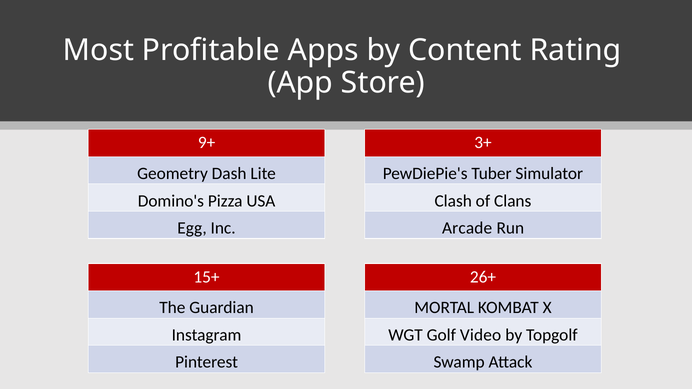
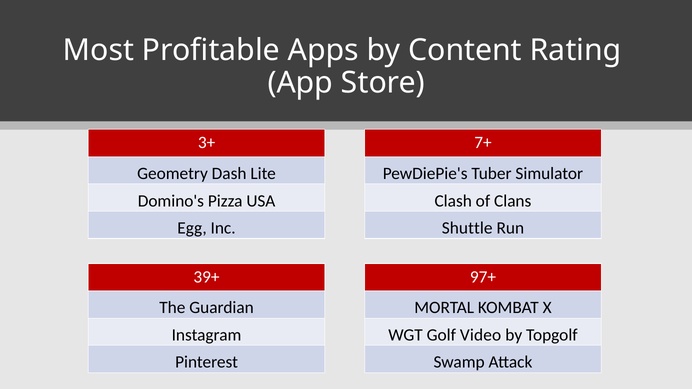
9+: 9+ -> 3+ (207, 143)
3+: 3+ -> 7+ (483, 143)
Arcade: Arcade -> Shuttle (467, 228)
15+: 15+ -> 39+ (207, 277)
26+: 26+ -> 97+ (483, 277)
